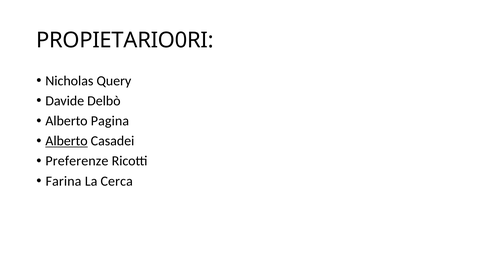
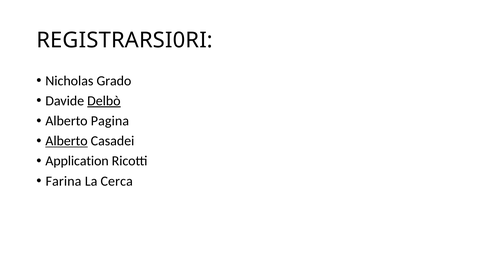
PROPIETARIO0RI: PROPIETARIO0RI -> REGISTRARSI0RI (125, 40)
Query: Query -> Grado (114, 81)
Delbò underline: none -> present (104, 101)
Preferenze: Preferenze -> Application (77, 161)
